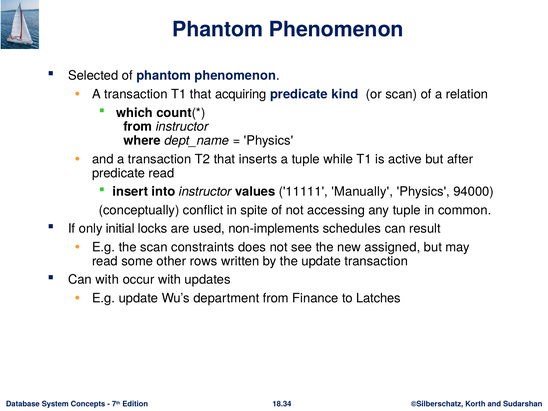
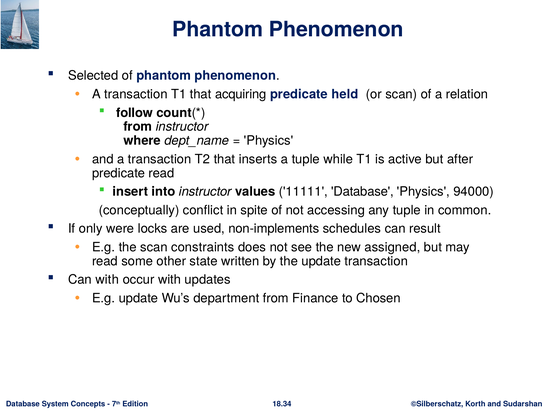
kind: kind -> held (345, 94)
which: which -> follow (135, 113)
11111 Manually: Manually -> Database (362, 192)
initial: initial -> were (120, 229)
rows: rows -> state (204, 261)
Latches: Latches -> Chosen (378, 298)
